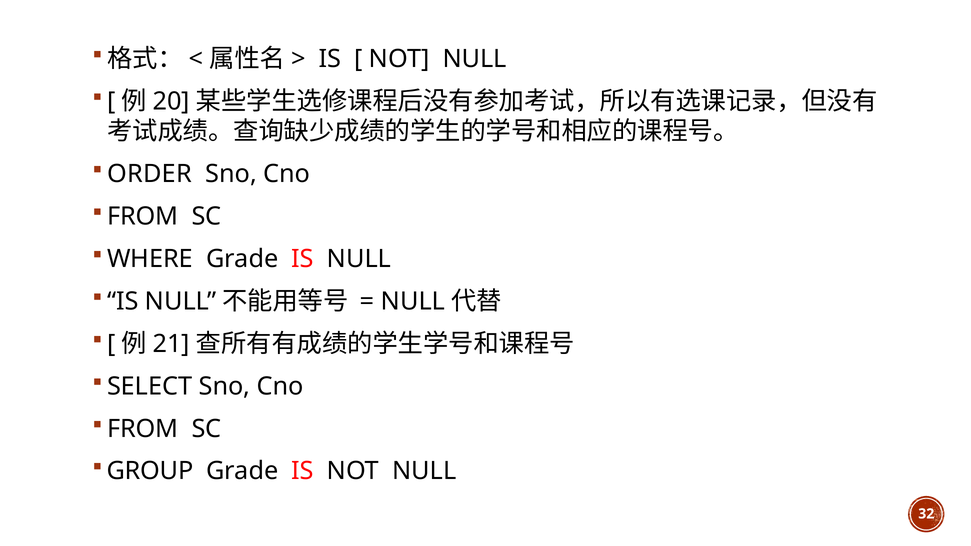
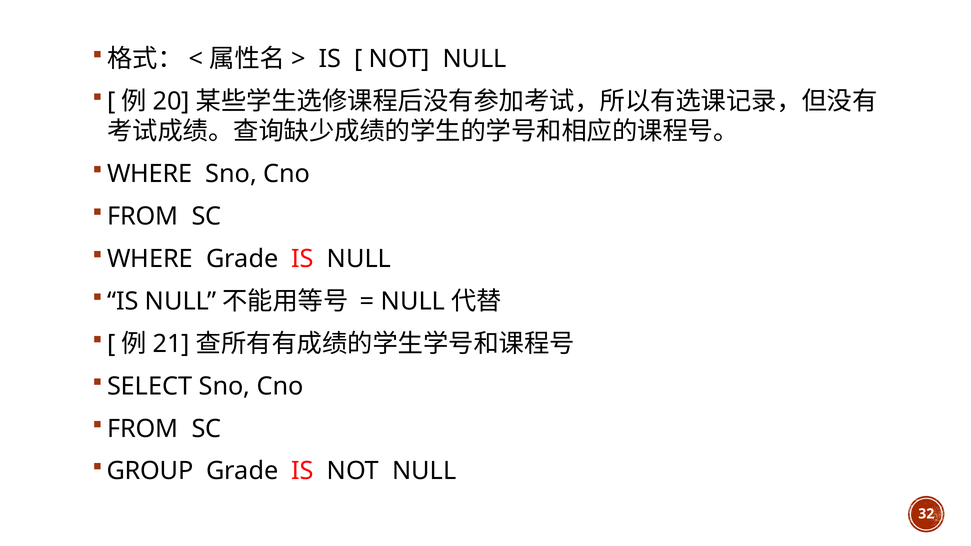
ORDER: ORDER -> WHERE (150, 174)
